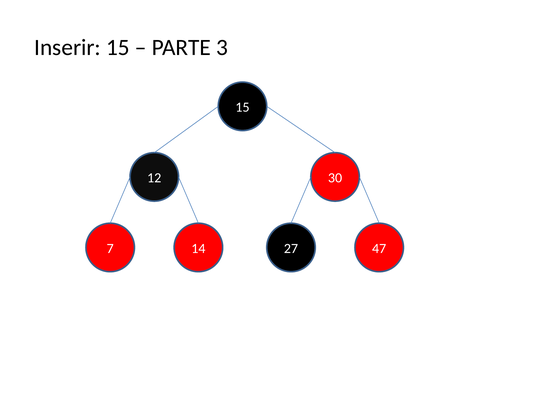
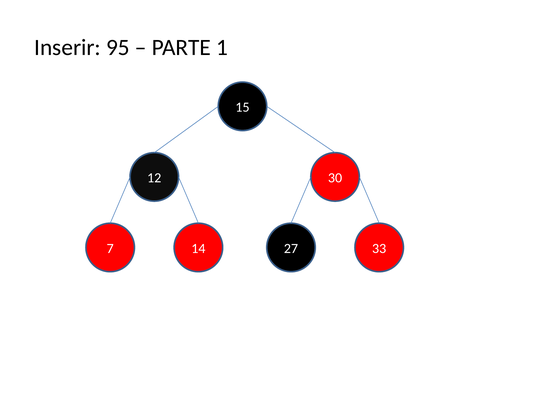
Inserir 15: 15 -> 95 (118, 48)
3: 3 -> 1 (222, 48)
47: 47 -> 33 (379, 248)
